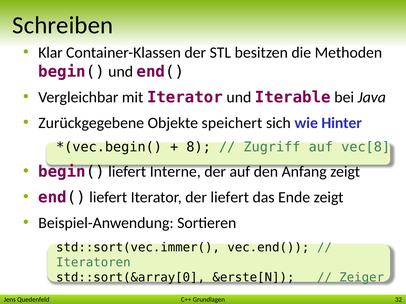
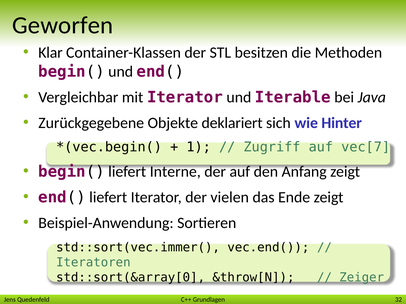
Schreiben: Schreiben -> Geworfen (63, 26)
speichert: speichert -> deklariert (232, 123)
8: 8 -> 1 (199, 147)
vec[8: vec[8 -> vec[7 (366, 147)
der liefert: liefert -> vielen (230, 198)
&erste[N: &erste[N -> &throw[N (253, 278)
